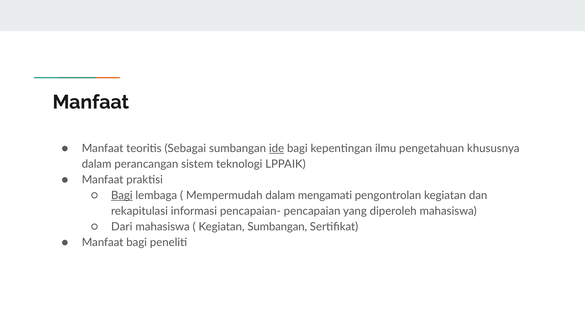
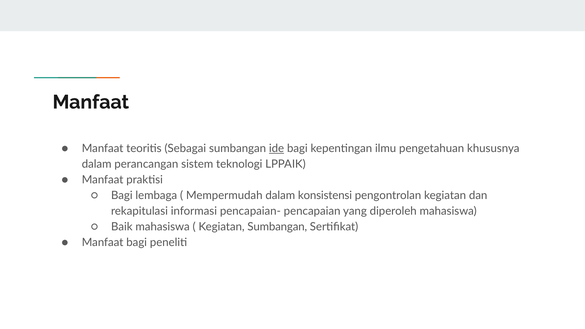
Bagi underline: present -> none (122, 195)
mengamati: mengamati -> konsistensi (325, 195)
Dari: Dari -> Baik (122, 227)
